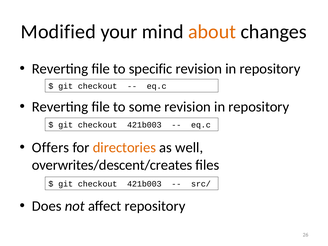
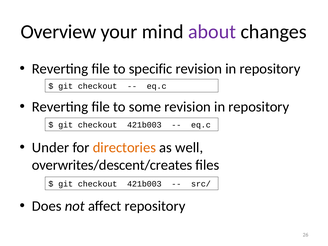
Modified: Modified -> Overview (58, 32)
about colour: orange -> purple (212, 32)
Offers: Offers -> Under (51, 148)
